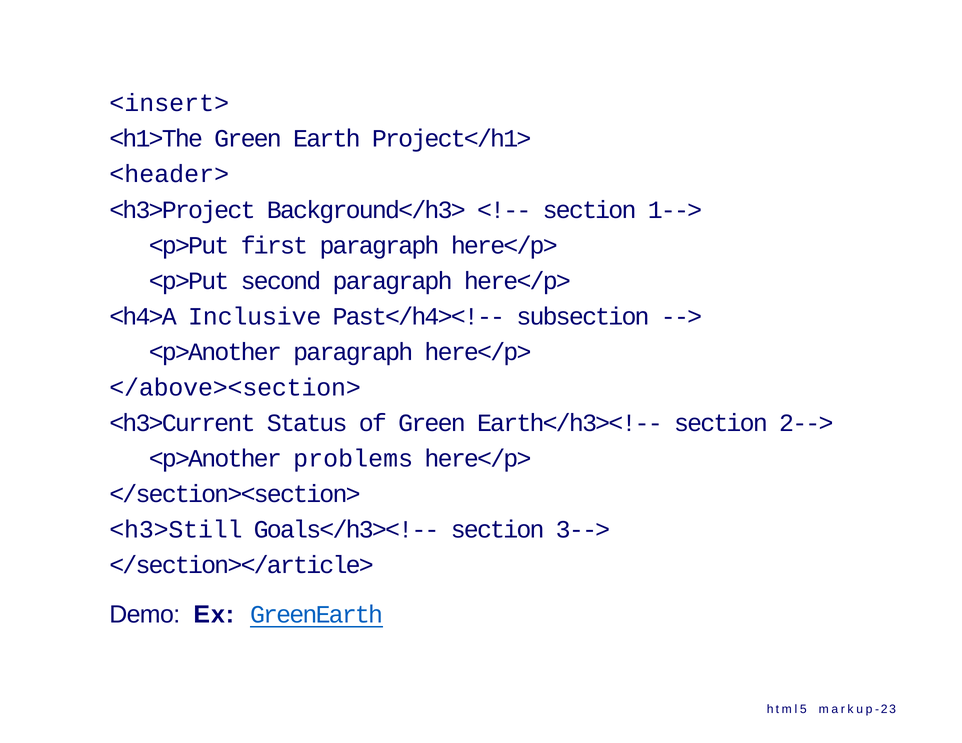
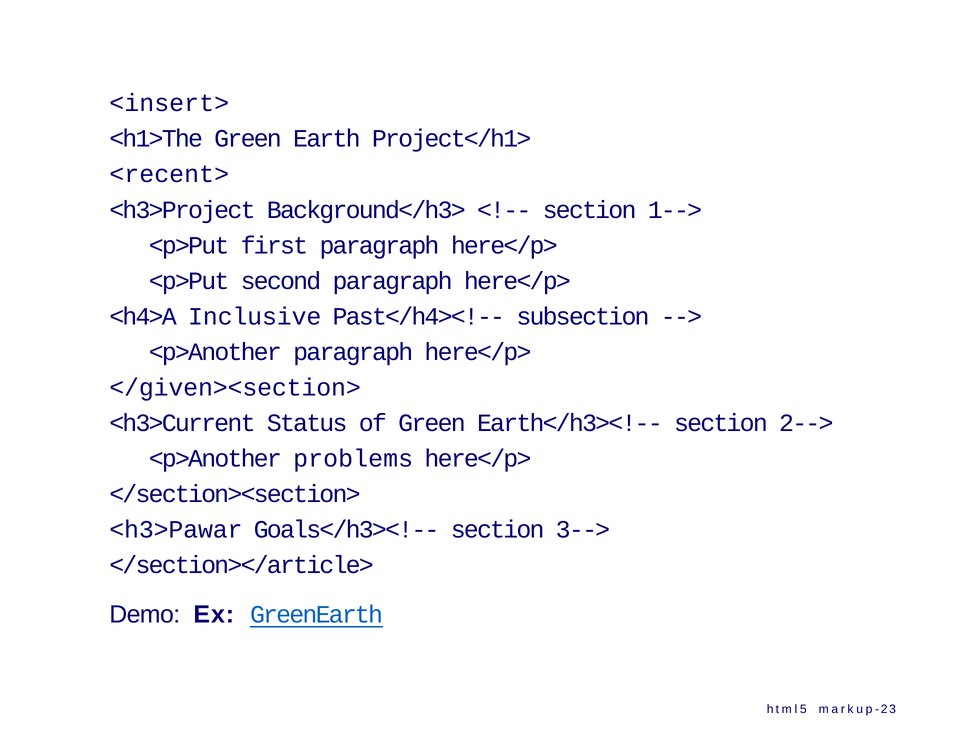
<header>: <header> -> <recent> (169, 174)
</above><section>: </above><section> -> </given><section> (235, 388)
<h3>Still: <h3>Still -> <h3>Pawar (176, 530)
